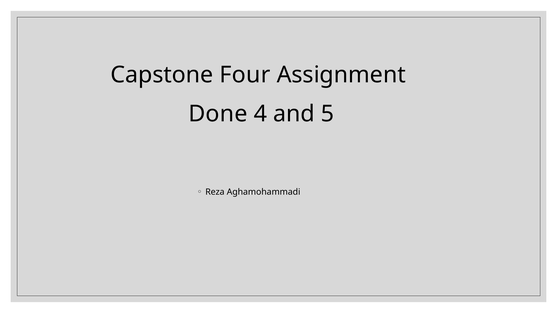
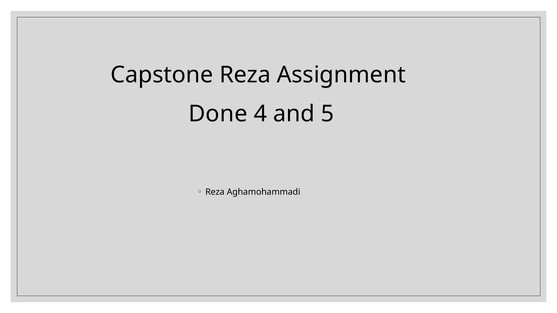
Capstone Four: Four -> Reza (245, 75)
